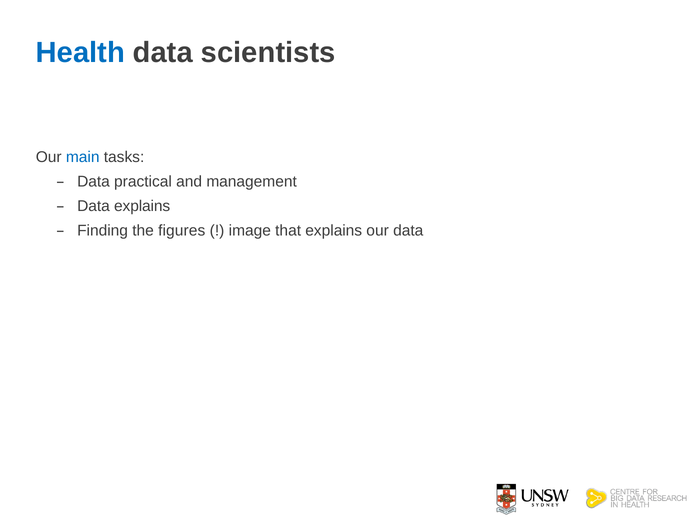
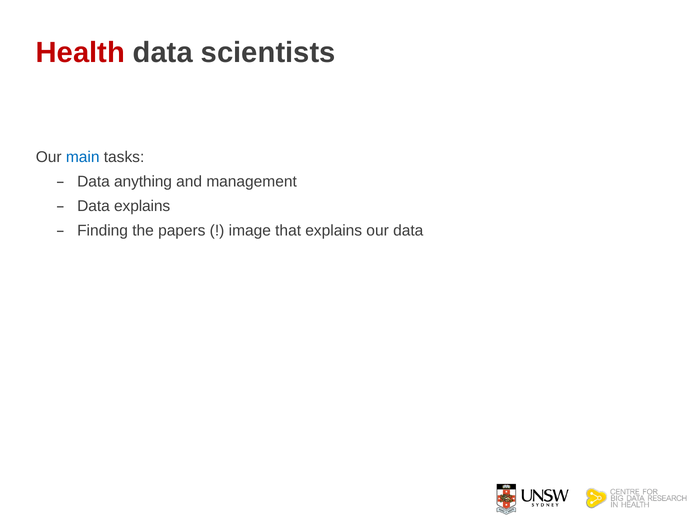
Health colour: blue -> red (80, 53)
practical: practical -> anything (143, 182)
figures: figures -> papers (182, 231)
